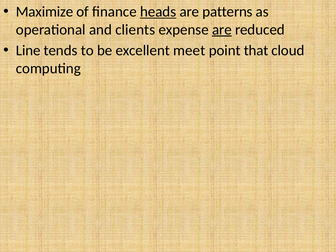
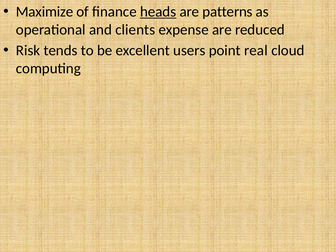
are underline: present -> none (222, 30)
Line: Line -> Risk (28, 51)
meet: meet -> users (189, 51)
that: that -> real (256, 51)
